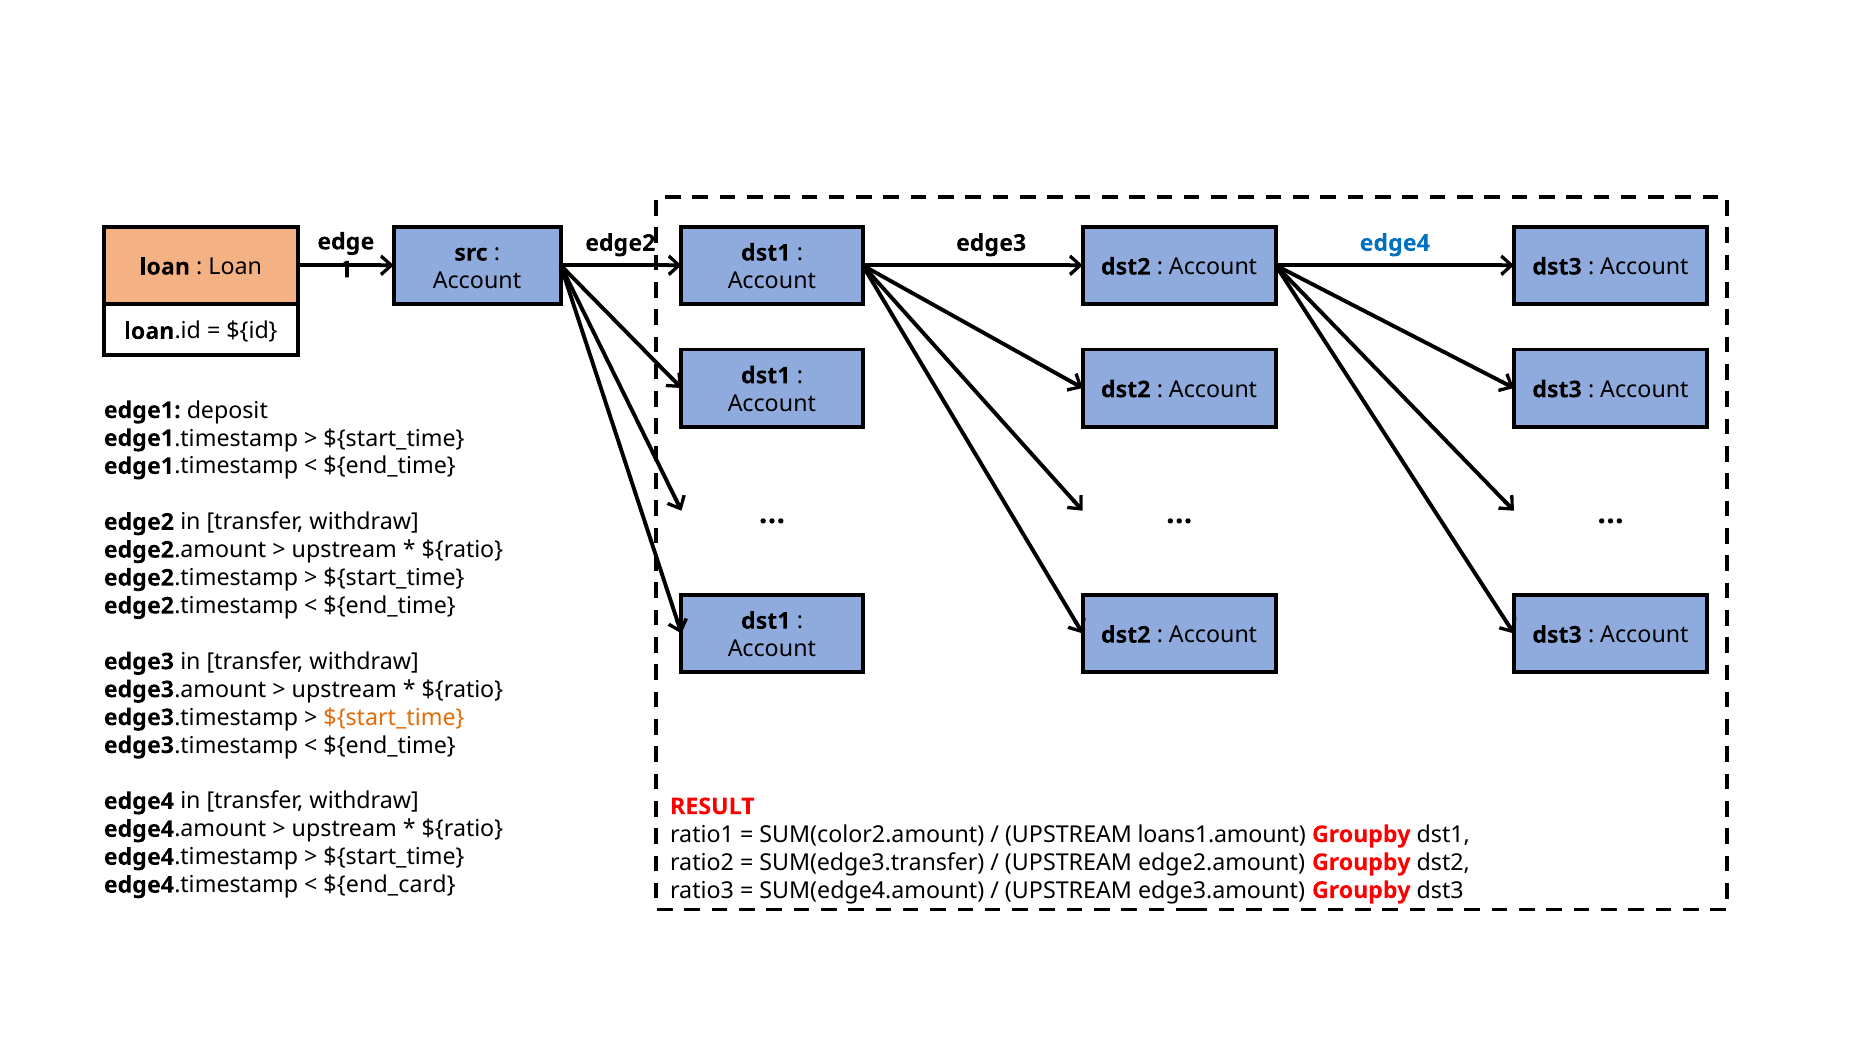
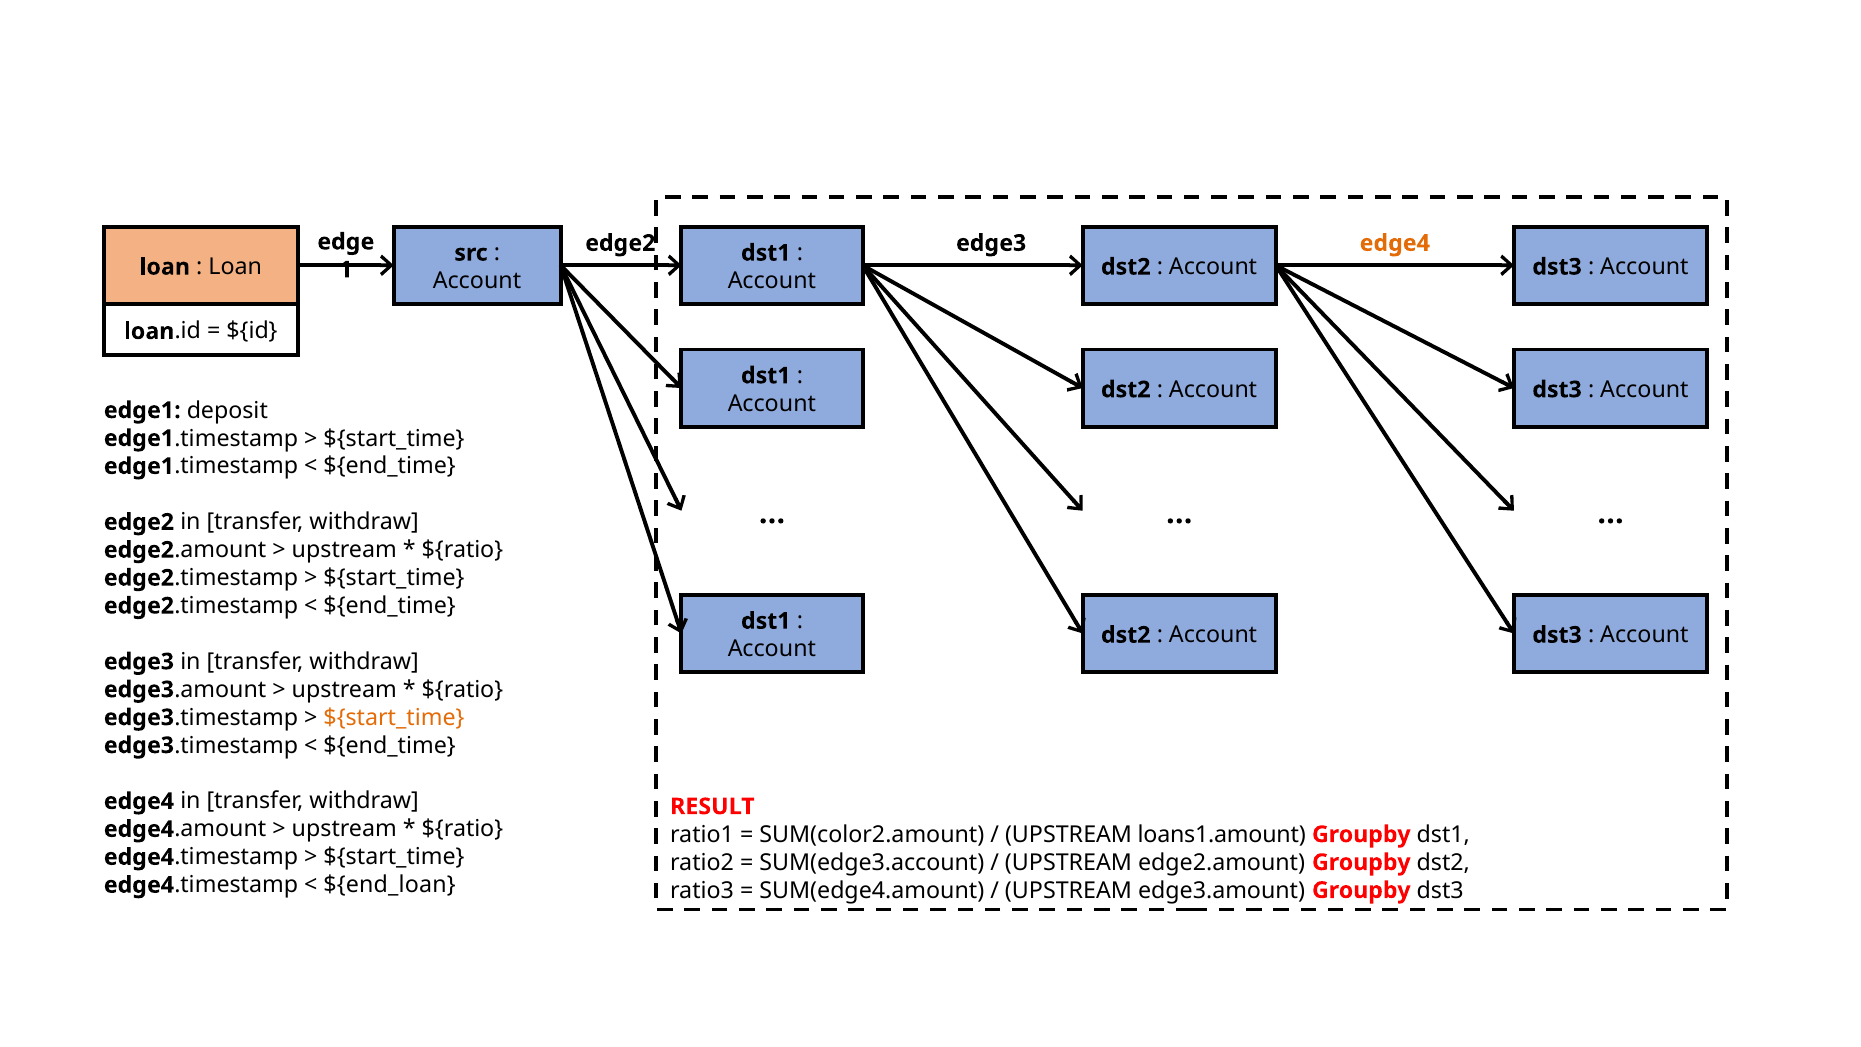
edge4 colour: blue -> orange (1395, 243)
SUM(edge3.transfer: SUM(edge3.transfer -> SUM(edge3.account (872, 862)
${end_card: ${end_card -> ${end_loan (390, 885)
